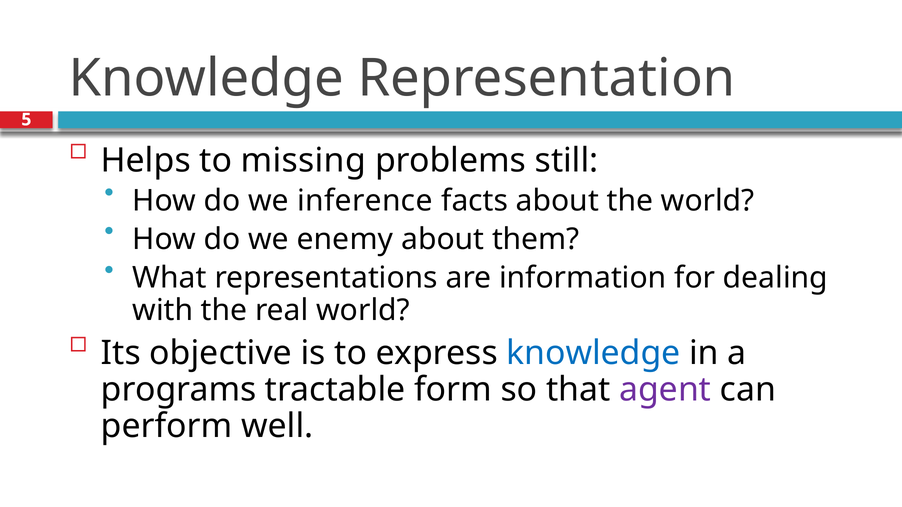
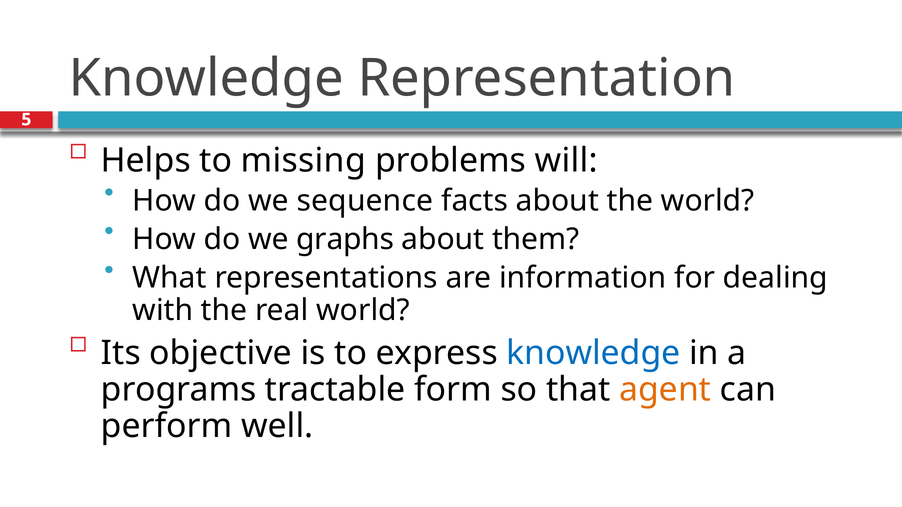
still: still -> will (566, 161)
inference: inference -> sequence (365, 201)
enemy: enemy -> graphs (345, 239)
agent colour: purple -> orange (665, 390)
